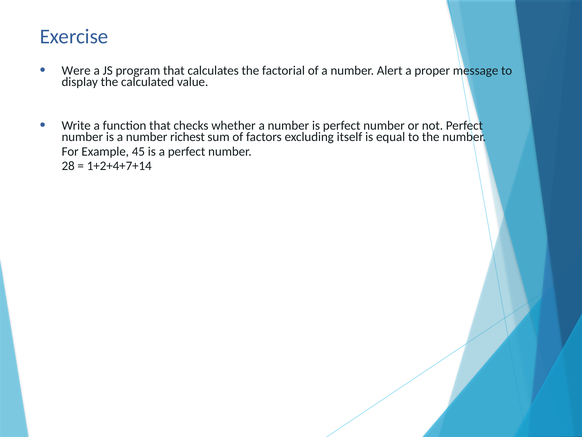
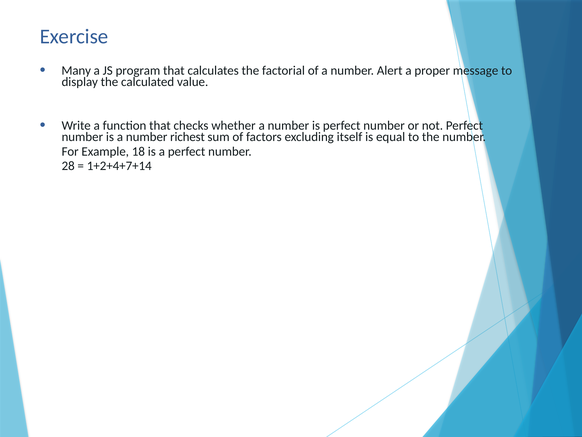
Were: Were -> Many (76, 70)
45: 45 -> 18 (138, 151)
